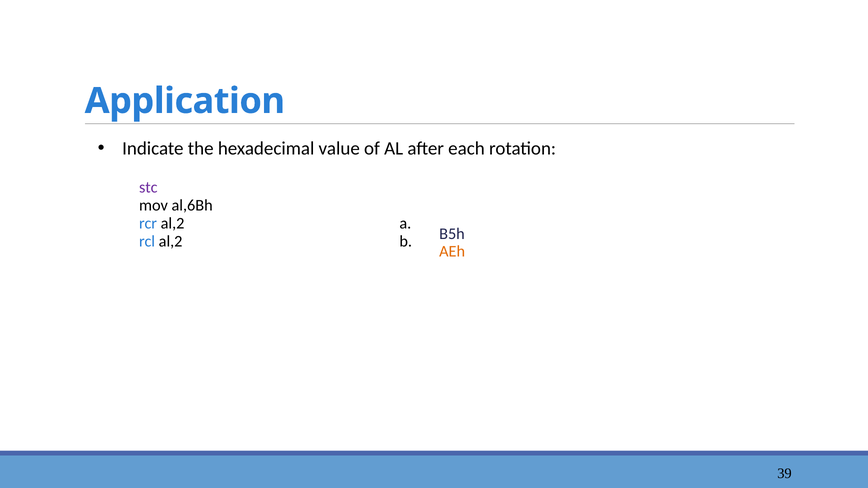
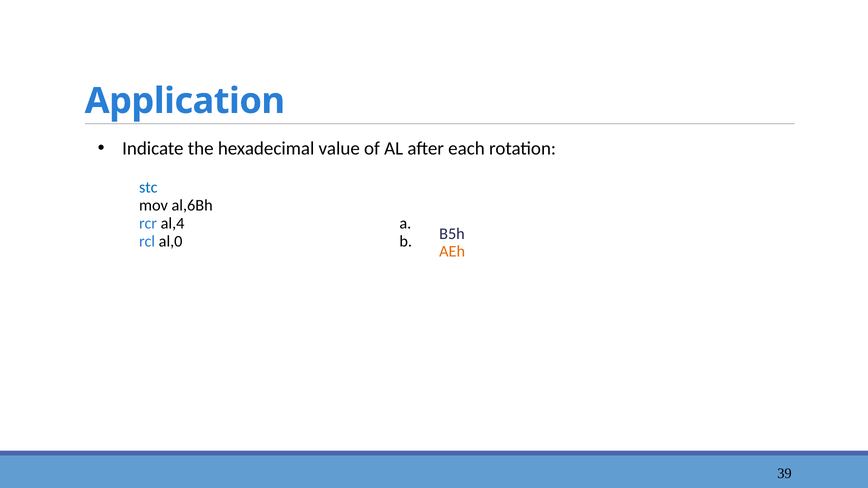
stc colour: purple -> blue (148, 188)
rcr al,2: al,2 -> al,4 (173, 223)
rcl al,2: al,2 -> al,0 (171, 241)
